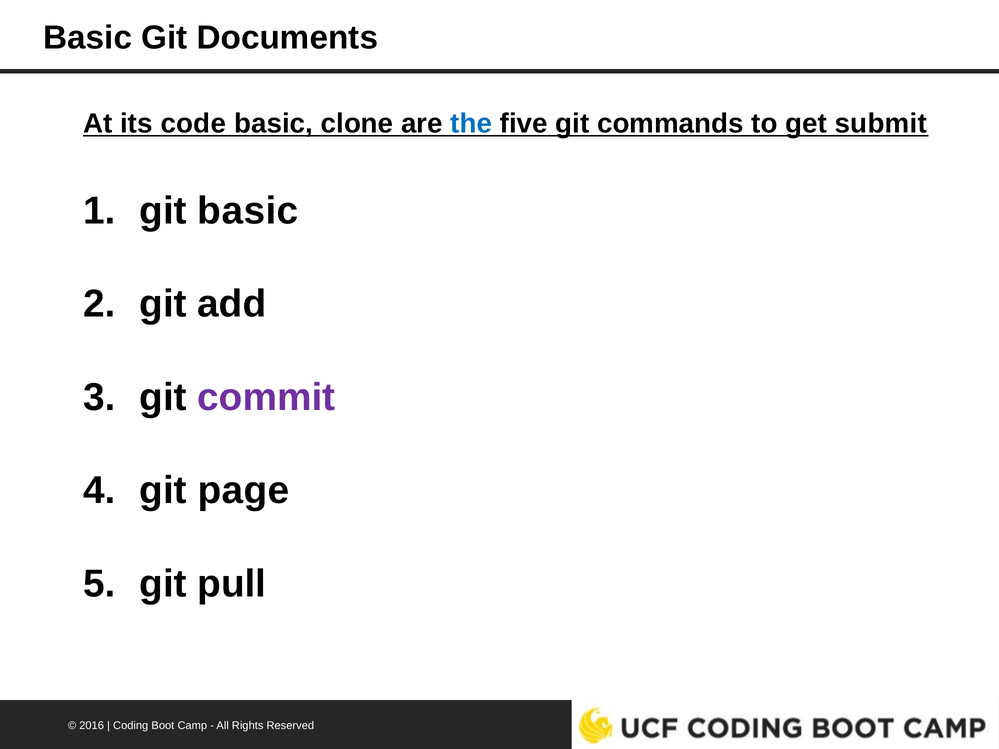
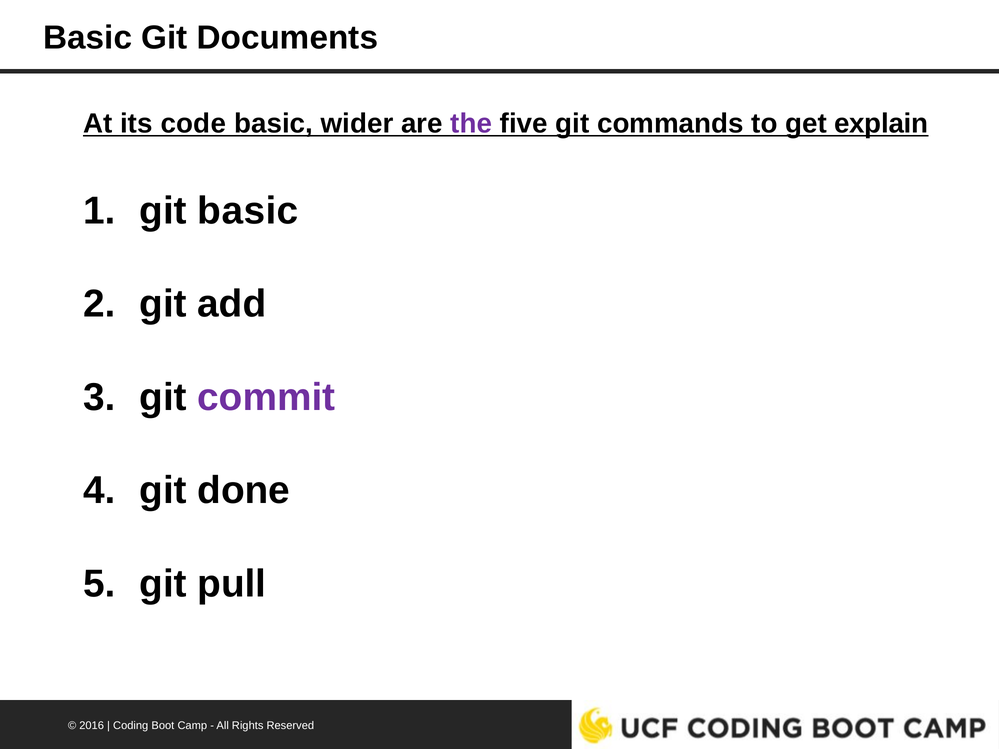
clone: clone -> wider (357, 123)
the colour: blue -> purple (471, 123)
submit: submit -> explain (881, 123)
page: page -> done (244, 491)
